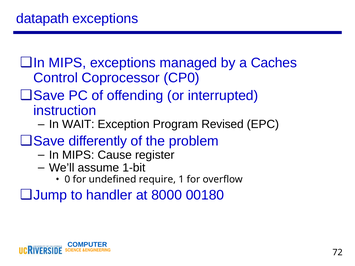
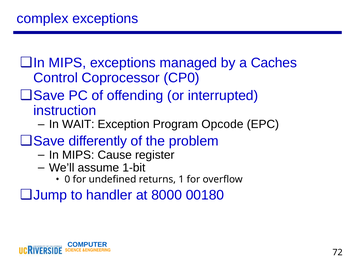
datapath: datapath -> complex (43, 19)
Revised: Revised -> Opcode (222, 124)
require: require -> returns (157, 180)
